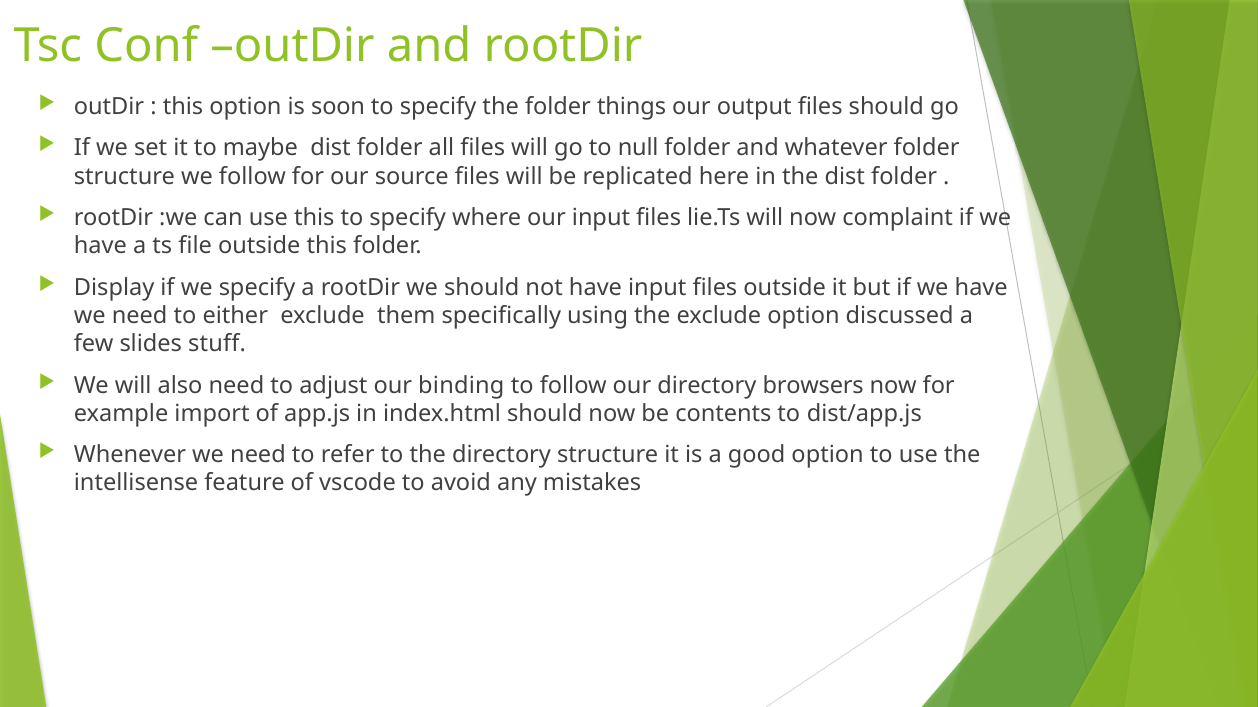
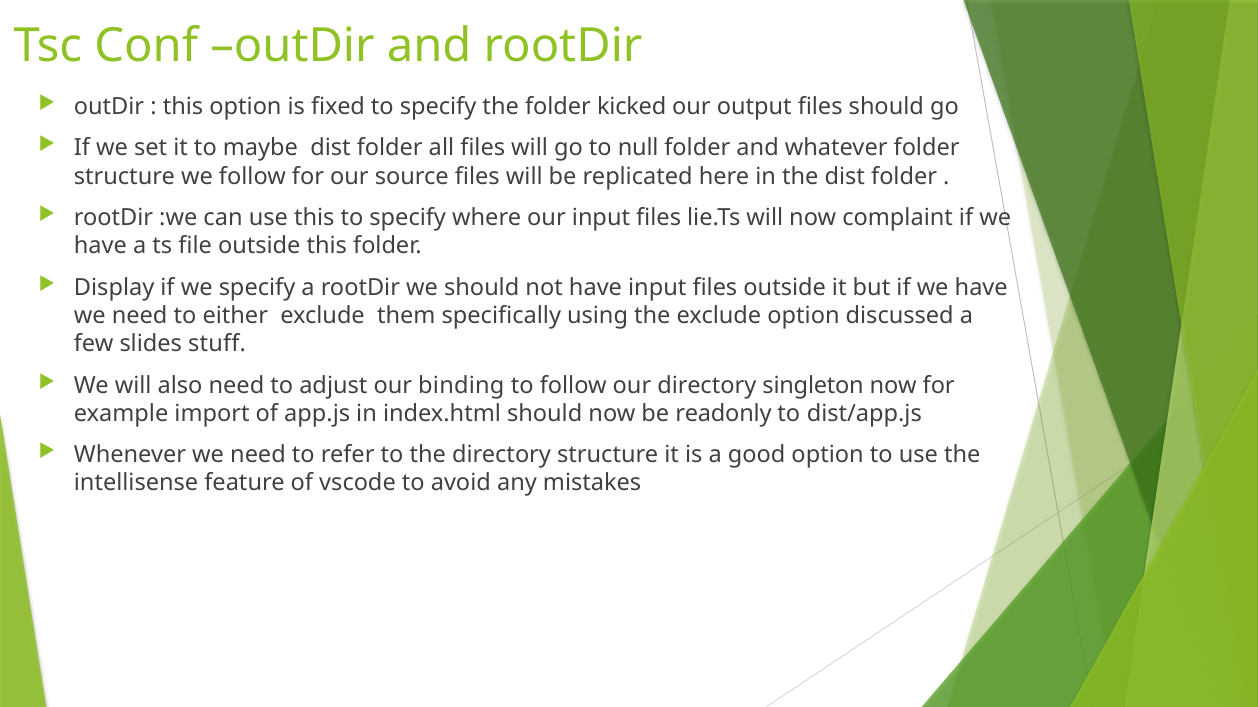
soon: soon -> fixed (338, 107)
things: things -> kicked (632, 107)
browsers: browsers -> singleton (813, 386)
contents: contents -> readonly (723, 414)
